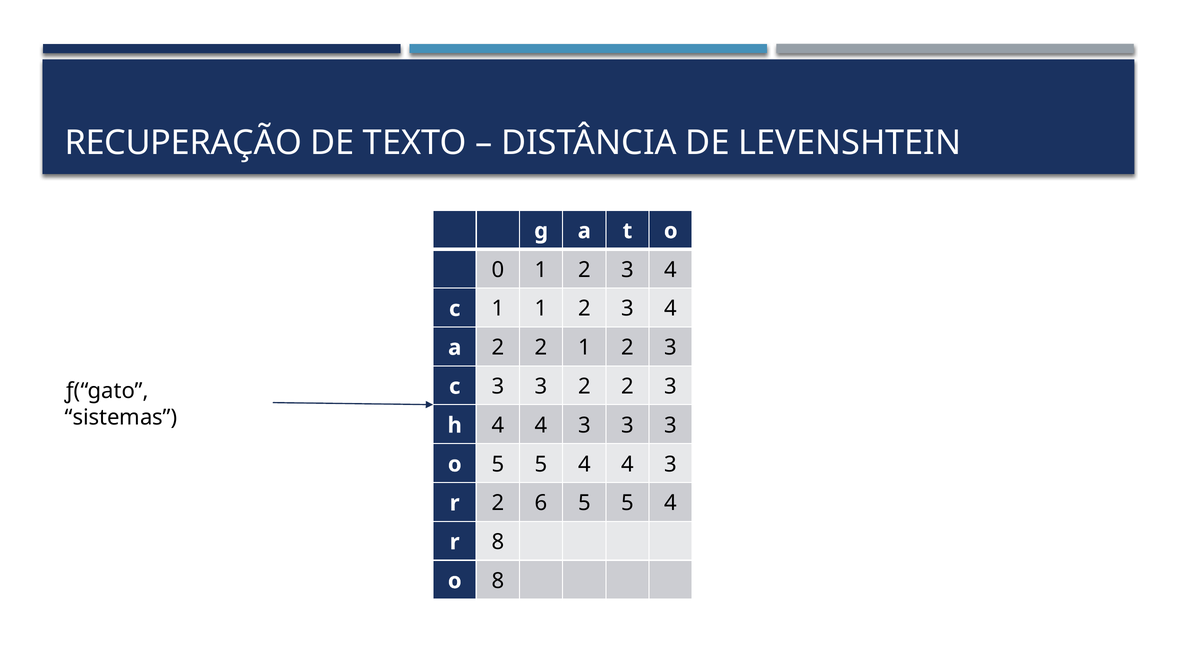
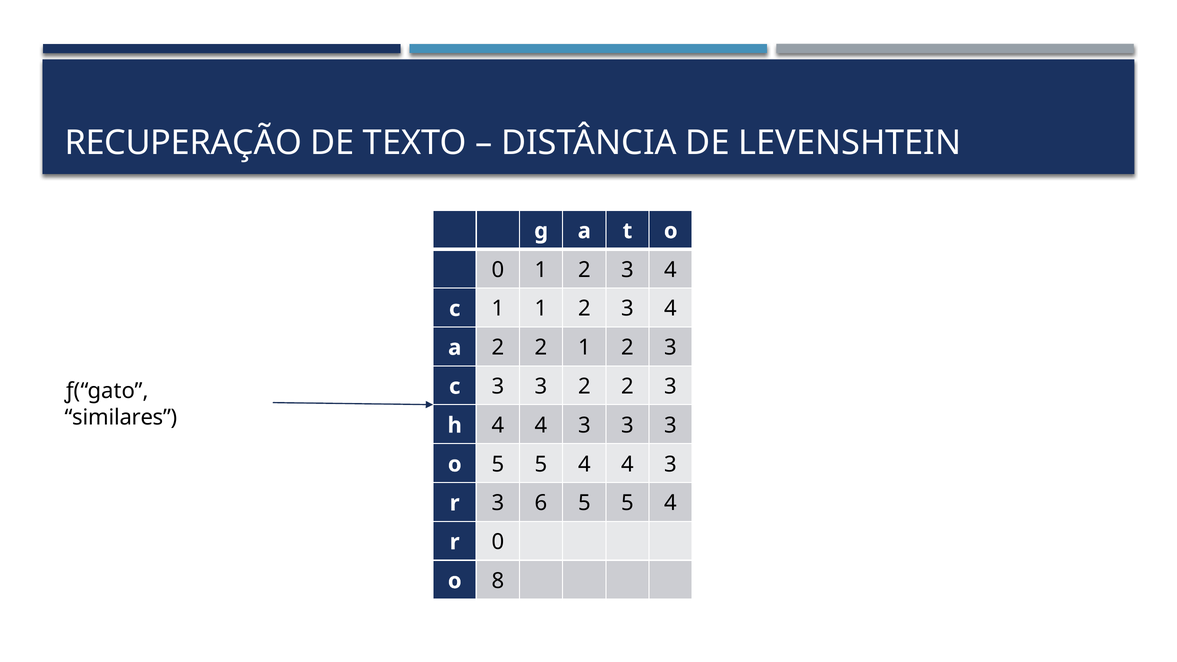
sistemas: sistemas -> similares (121, 417)
r 2: 2 -> 3 (498, 503)
r 8: 8 -> 0 (498, 542)
